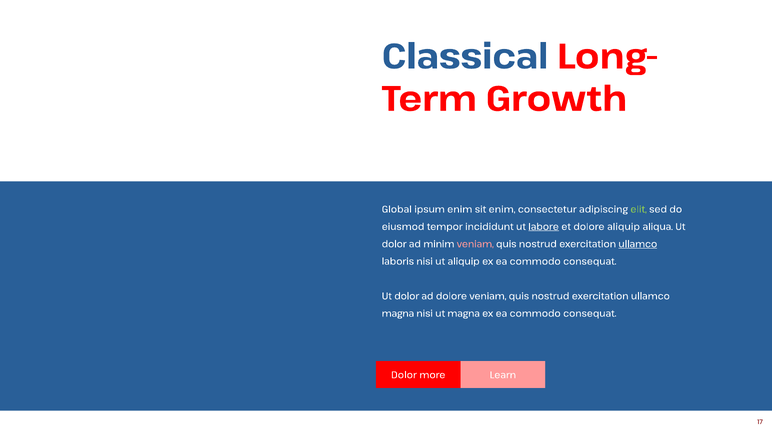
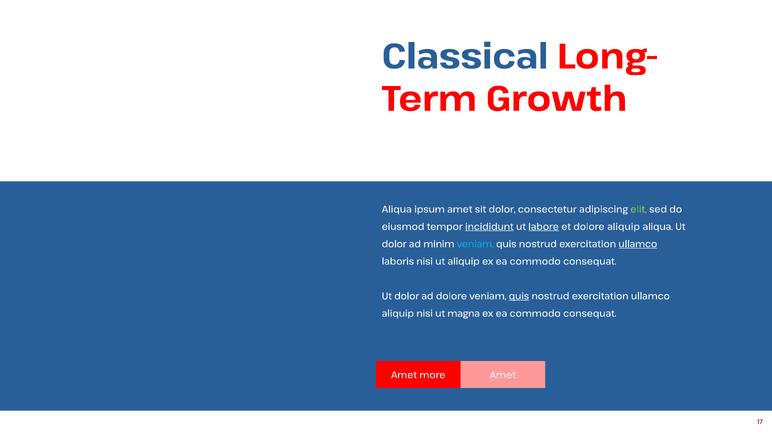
Global: Global -> Aliqua (397, 209)
ipsum enim: enim -> amet (460, 209)
sit enim: enim -> dolor (502, 209)
incididunt underline: none -> present (489, 227)
veniam colour: pink -> light blue (475, 244)
quis underline: none -> present (519, 296)
magna: magna -> aliquip (398, 314)
Dolor: Dolor -> Amet (404, 375)
more Learn: Learn -> Amet (503, 375)
